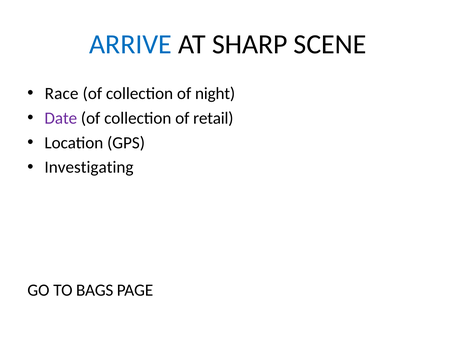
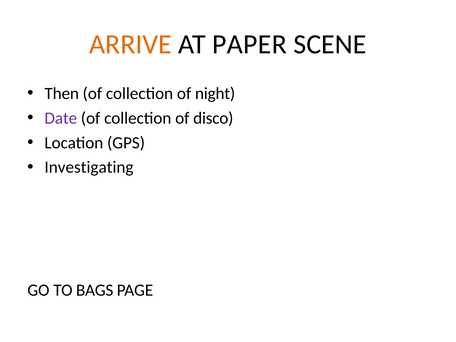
ARRIVE colour: blue -> orange (131, 44)
SHARP: SHARP -> PAPER (250, 44)
Race: Race -> Then (62, 94)
retail: retail -> disco (213, 118)
